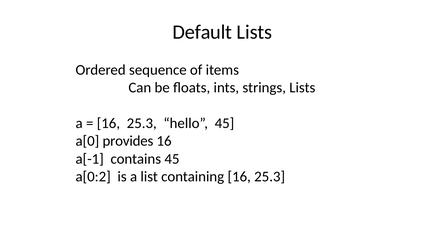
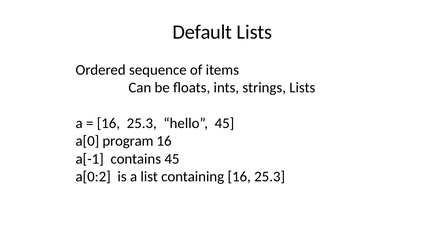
provides: provides -> program (128, 141)
